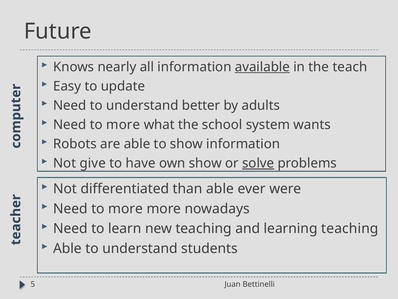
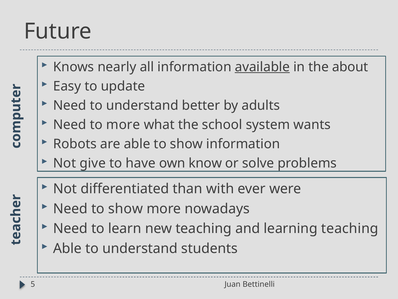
teach: teach -> about (350, 67)
own show: show -> know (205, 163)
solve underline: present -> none (258, 163)
than able: able -> with (220, 188)
more: more -> show (126, 208)
